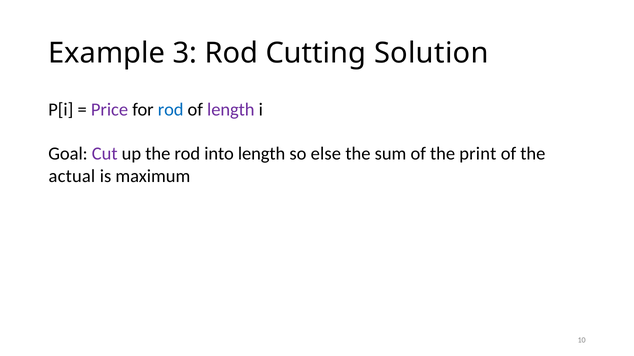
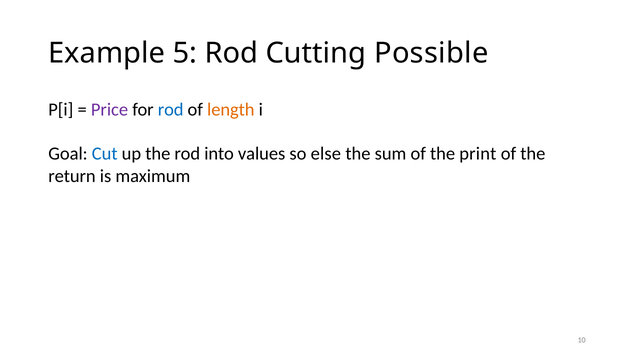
3: 3 -> 5 (185, 53)
Solution: Solution -> Possible (431, 53)
length colour: purple -> orange (231, 110)
Cut colour: purple -> blue (105, 154)
into length: length -> values (262, 154)
actual: actual -> return (72, 176)
